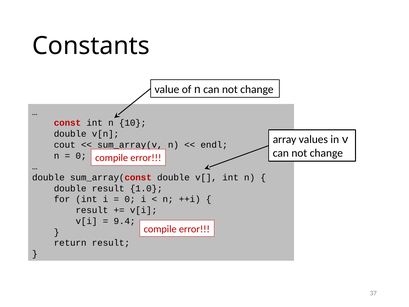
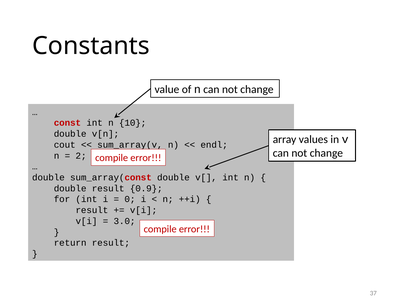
0: 0 -> 2 (81, 156)
1.0: 1.0 -> 0.9 (146, 188)
9.4: 9.4 -> 3.0 (125, 221)
